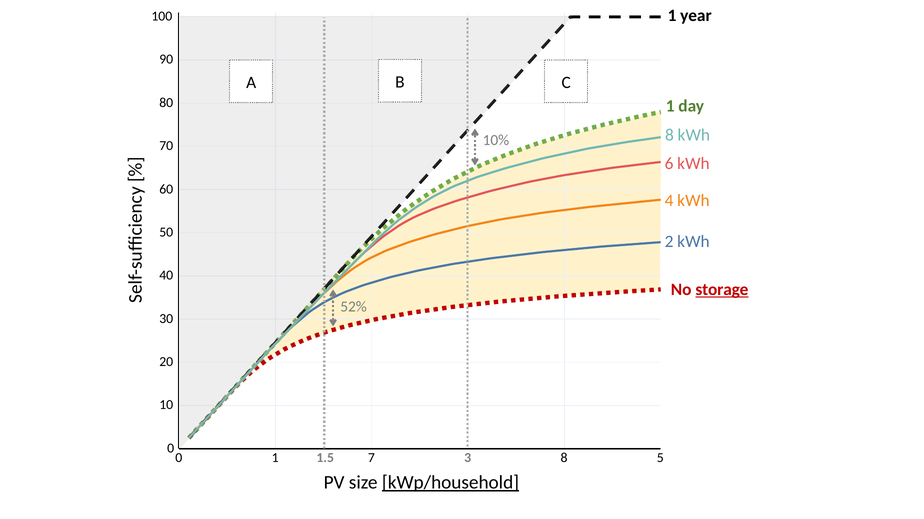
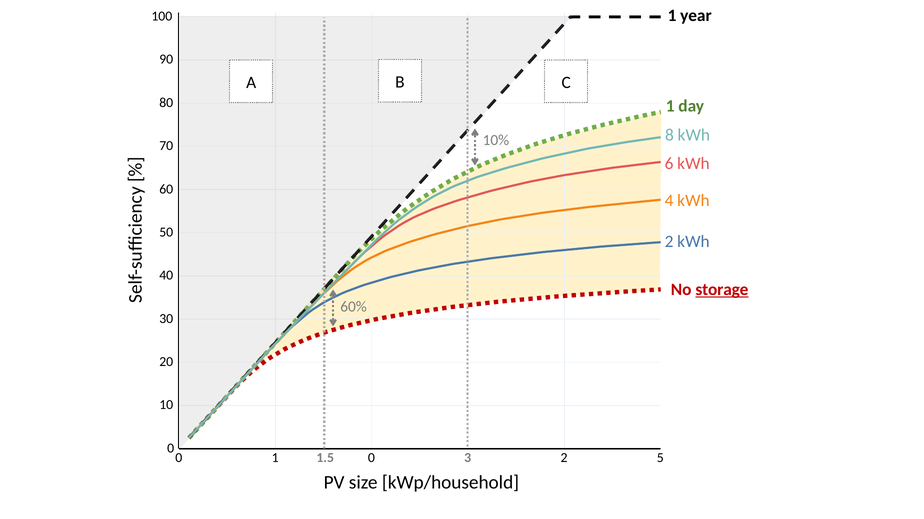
52%: 52% -> 60% (354, 307)
1 7: 7 -> 0 (371, 458)
3 8: 8 -> 2 (564, 458)
kWp/household underline: present -> none (451, 483)
